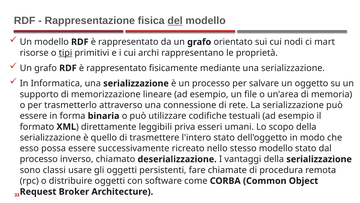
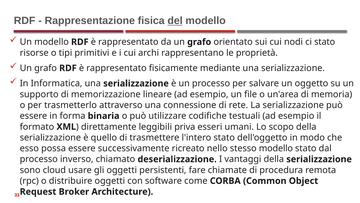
ci mart: mart -> stato (325, 42)
tipi underline: present -> none (65, 53)
classi: classi -> cloud (54, 170)
